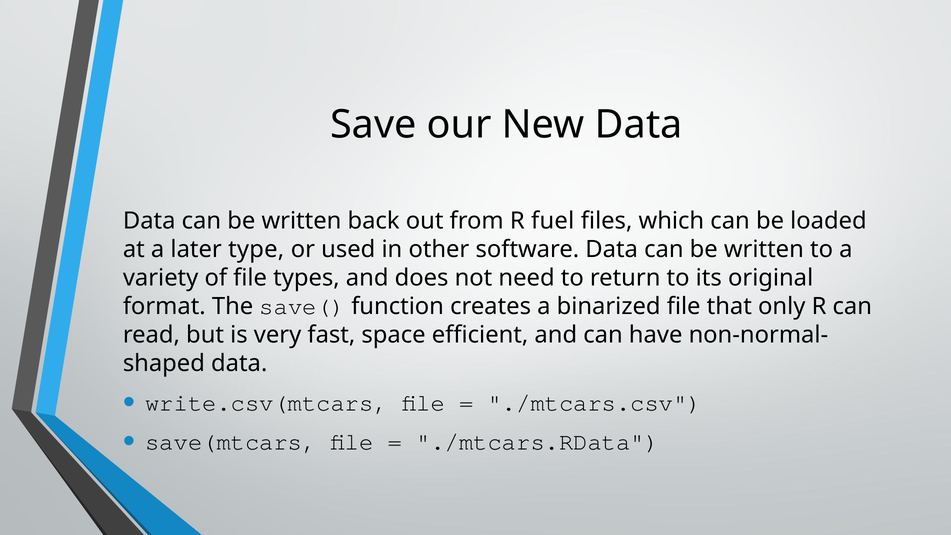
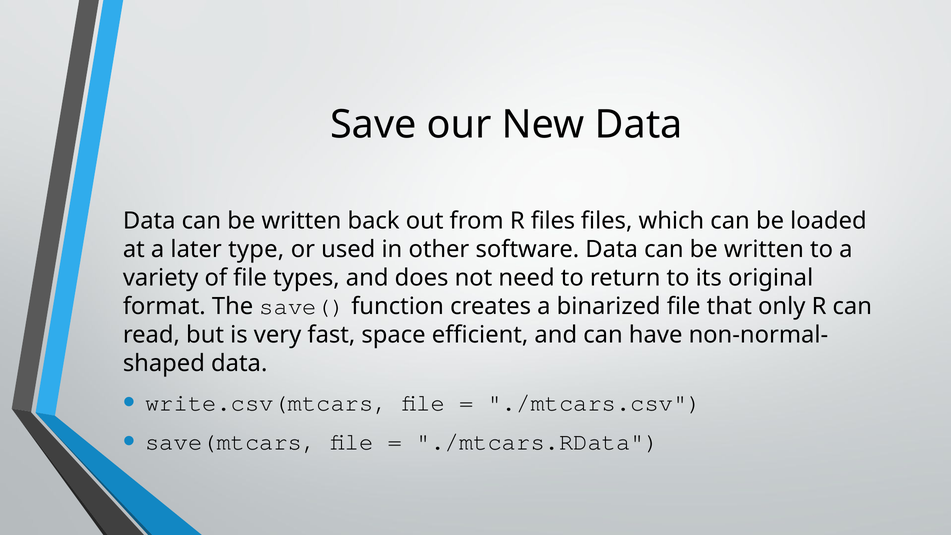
R fuel: fuel -> files (553, 221)
